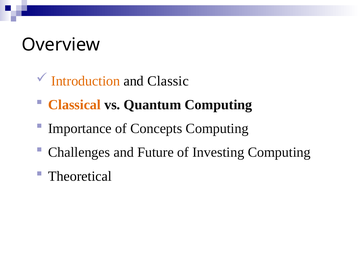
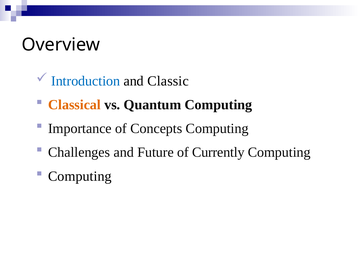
Introduction colour: orange -> blue (86, 81)
Investing: Investing -> Currently (218, 152)
Theoretical: Theoretical -> Computing (80, 176)
